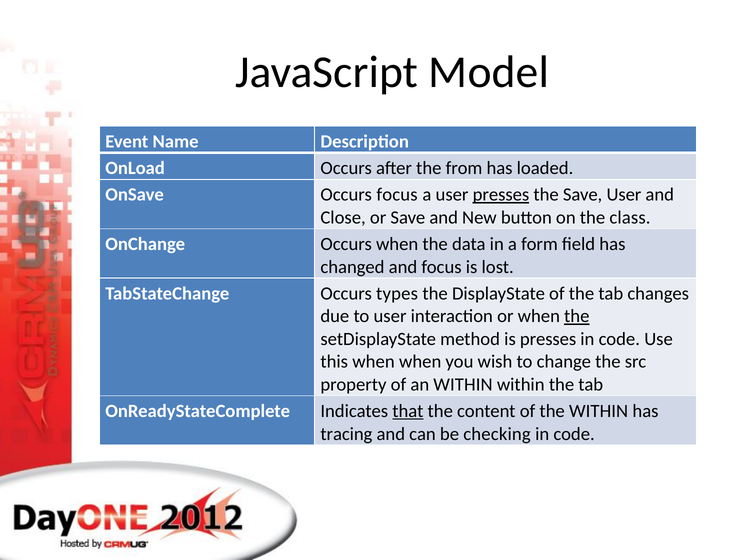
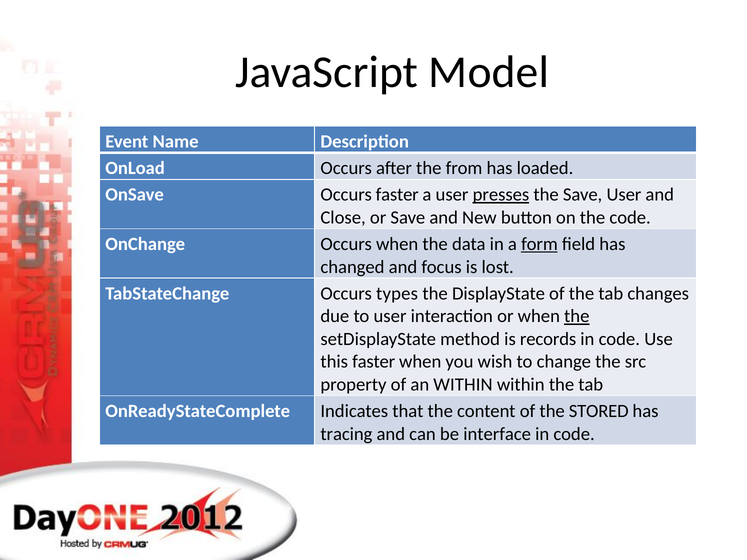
Occurs focus: focus -> faster (397, 195)
the class: class -> code (630, 218)
form underline: none -> present (539, 244)
is presses: presses -> records (548, 339)
this when: when -> faster (374, 362)
that underline: present -> none (408, 411)
the WITHIN: WITHIN -> STORED (599, 411)
checking: checking -> interface (497, 434)
